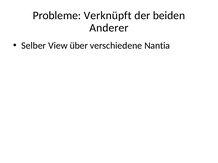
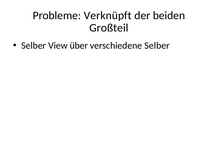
Anderer: Anderer -> Großteil (109, 28)
verschiedene Nantia: Nantia -> Selber (157, 46)
